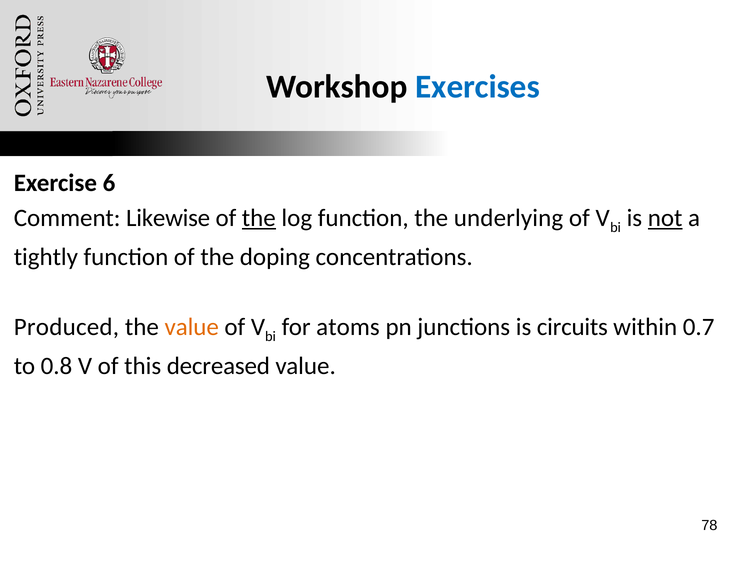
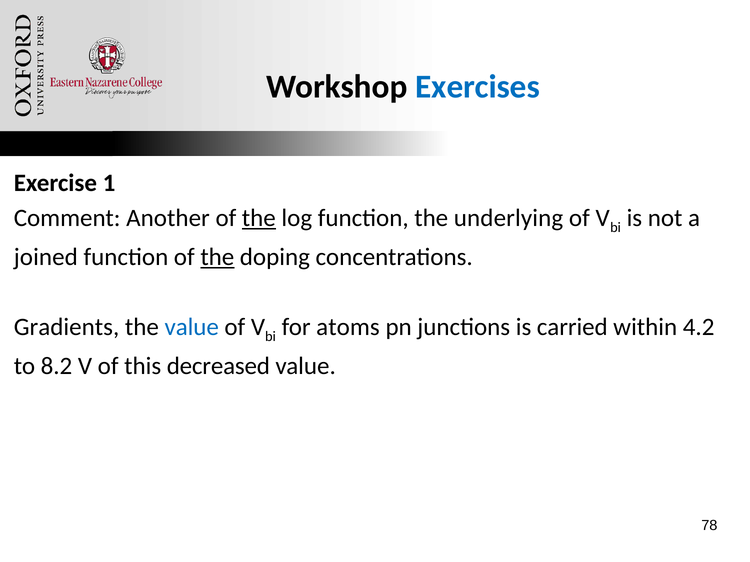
6: 6 -> 1 (109, 183)
Likewise: Likewise -> Another (168, 218)
not underline: present -> none (665, 218)
tightly: tightly -> joined (46, 257)
the underline: none -> present (217, 257)
Produced: Produced -> Gradients (67, 327)
value colour: orange -> blue (192, 327)
circuits: circuits -> carried (572, 327)
0.7: 0.7 -> 4.2 (699, 327)
0.8: 0.8 -> 8.2 (56, 366)
